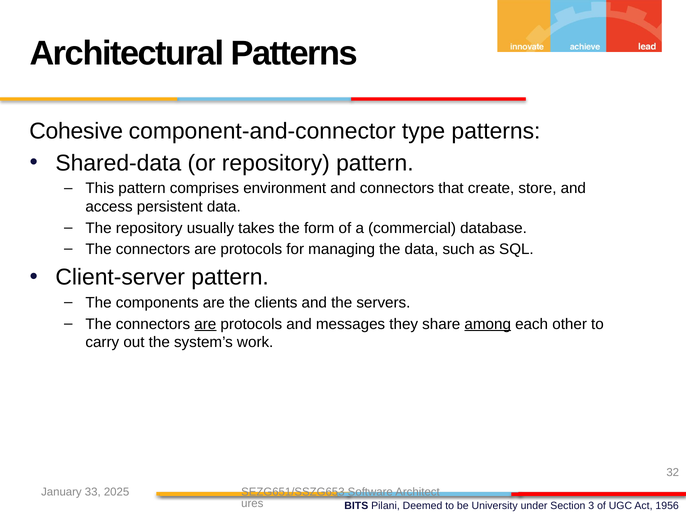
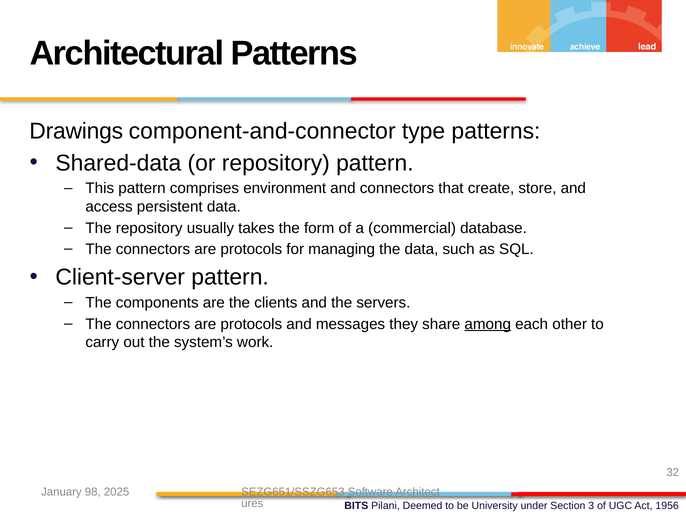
Cohesive: Cohesive -> Drawings (76, 131)
are underline: present -> none (205, 324)
33: 33 -> 98 (93, 491)
